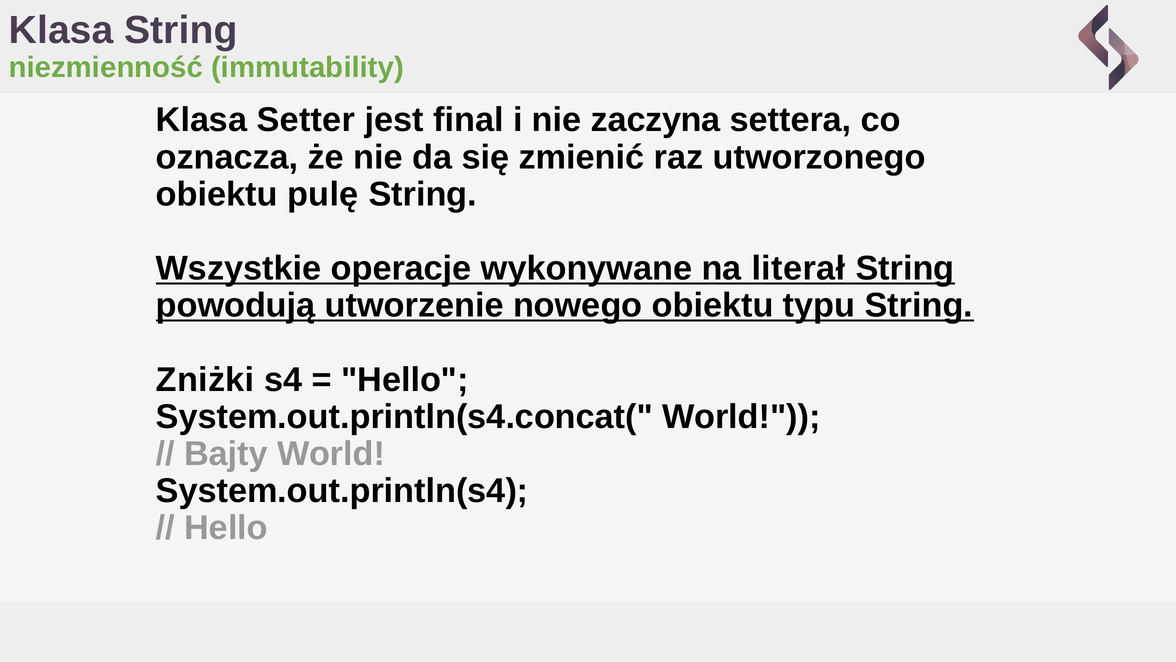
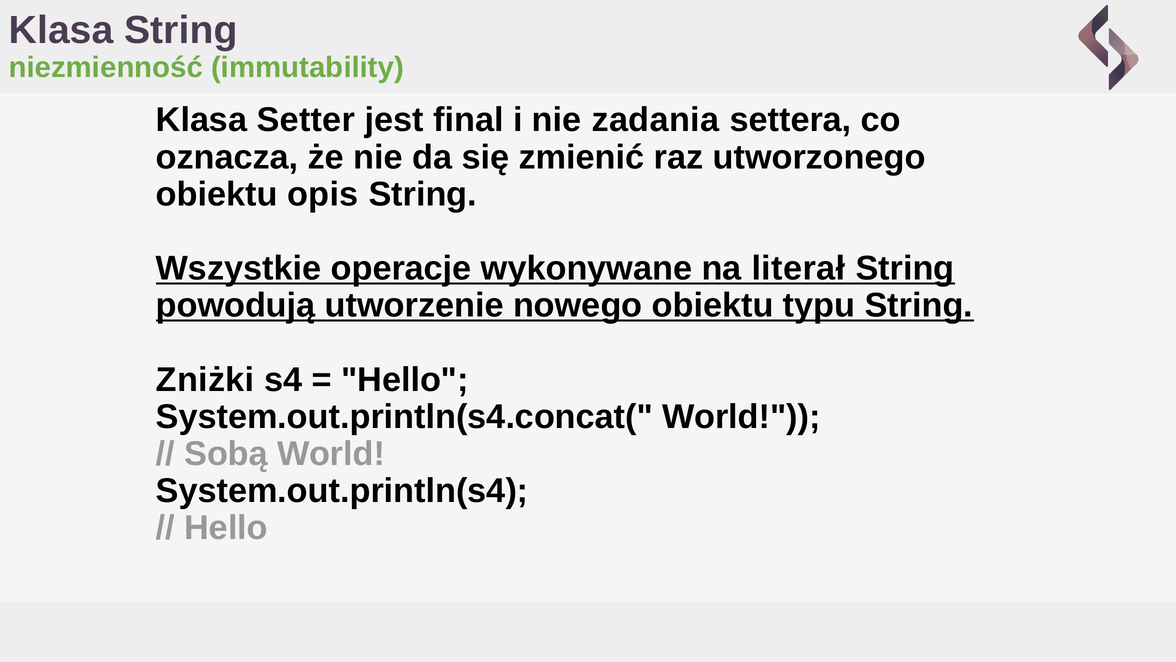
zaczyna: zaczyna -> zadania (655, 120)
pulę: pulę -> opis (323, 194)
Bajty: Bajty -> Sobą (226, 453)
